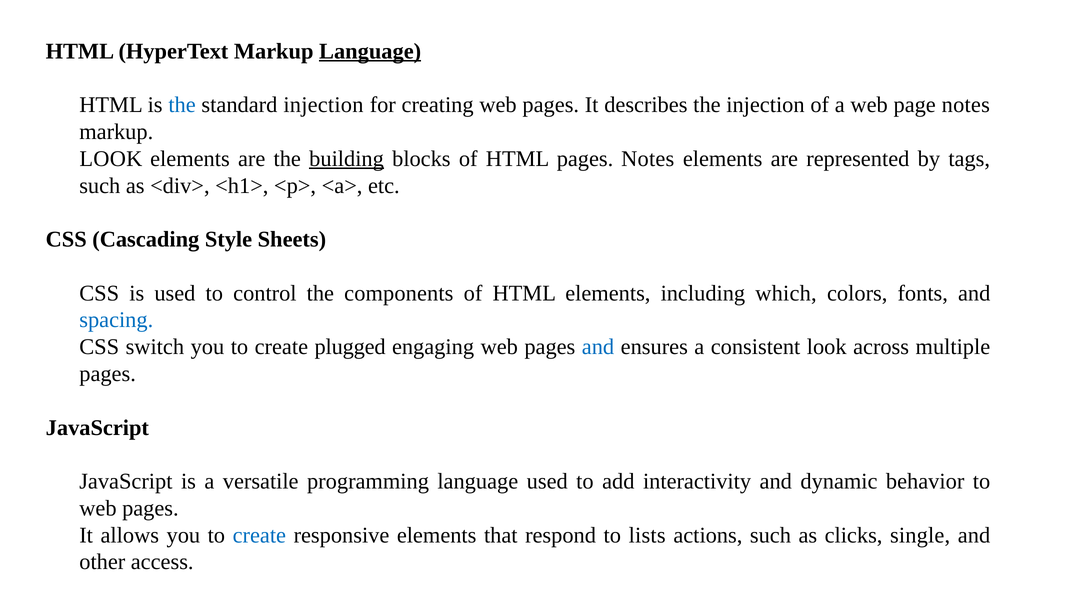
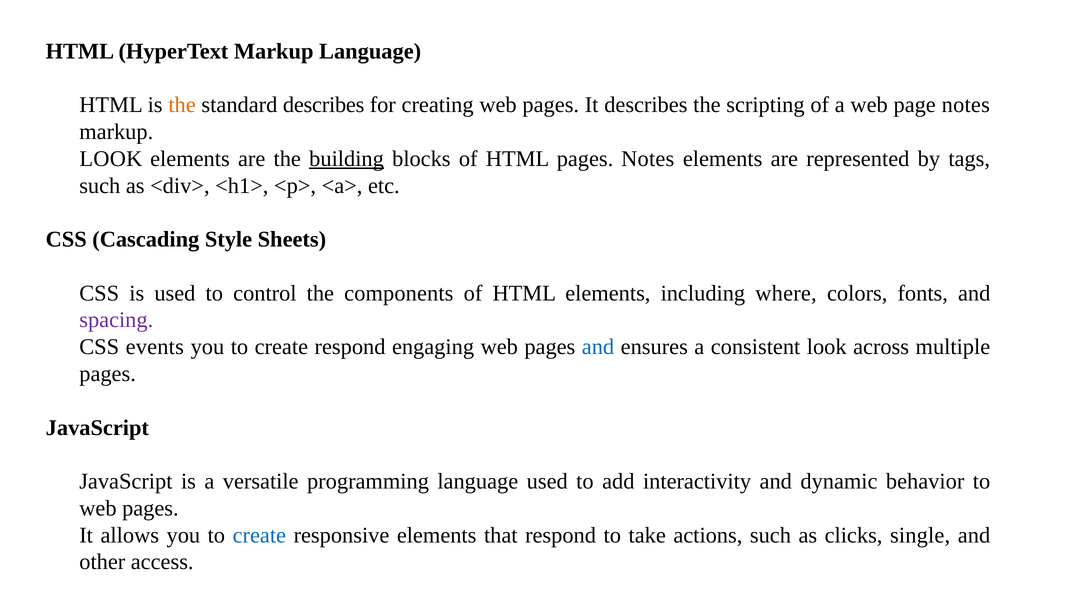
Language underline: present -> none (370, 51)
the colour: blue -> orange (182, 105)
standard injection: injection -> describes (324, 105)
the injection: injection -> scripting (765, 105)
which: which -> where (786, 293)
spacing colour: blue -> purple (116, 320)
switch: switch -> events (155, 347)
create plugged: plugged -> respond (350, 347)
lists: lists -> take (647, 535)
